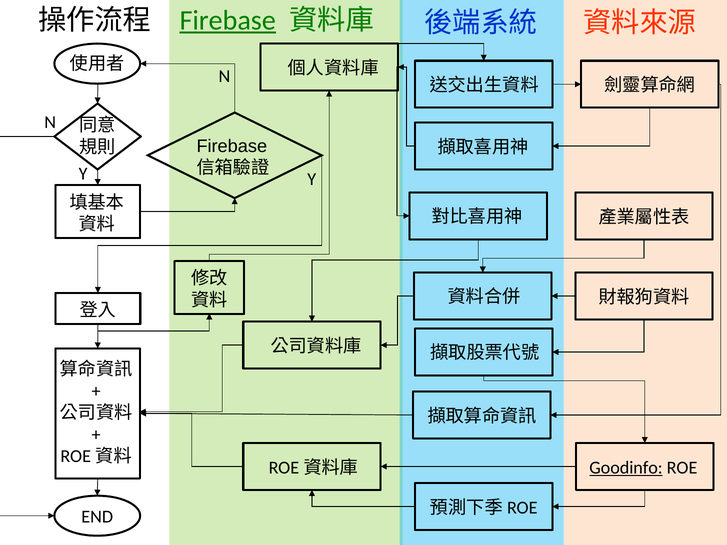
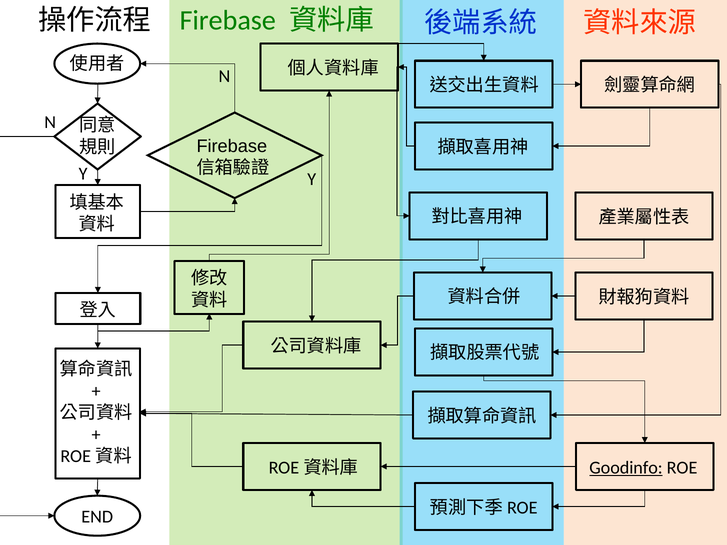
Firebase underline: present -> none (228, 20)
